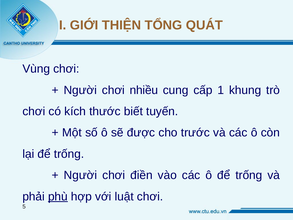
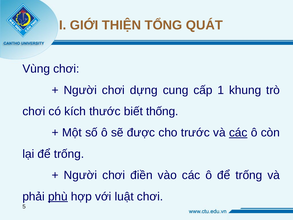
nhiều: nhiều -> dựng (144, 90)
tuyến: tuyến -> thống (162, 111)
các underline: none -> present (238, 133)
